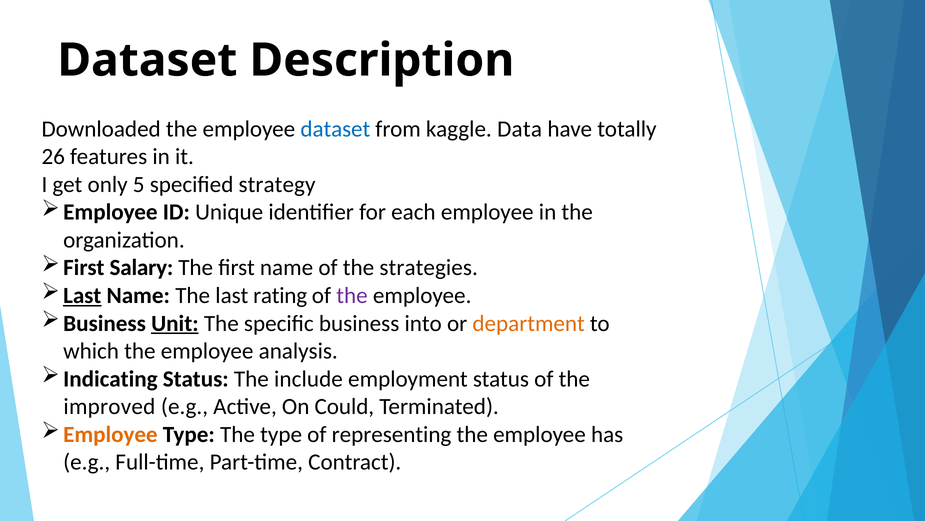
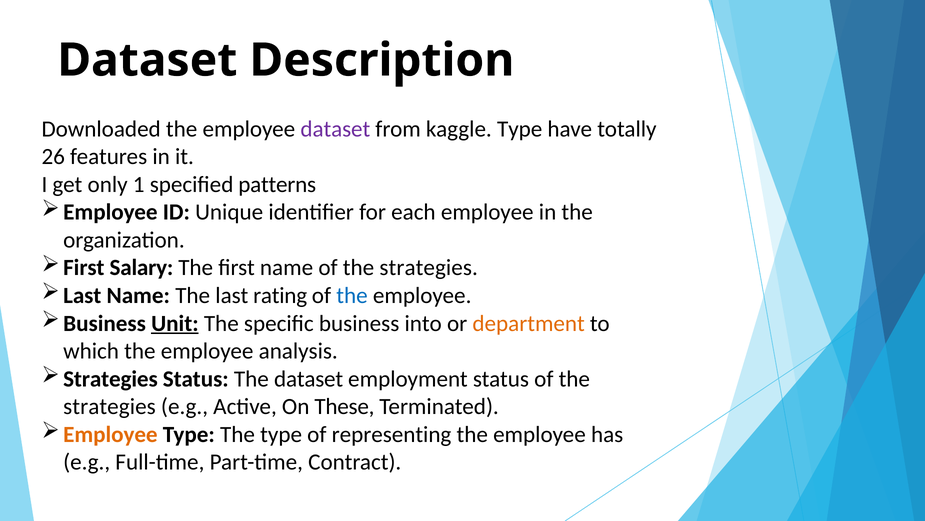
dataset colour: blue -> purple (335, 129)
kaggle Data: Data -> Type (520, 129)
5: 5 -> 1 (139, 184)
strategy: strategy -> patterns (277, 184)
Last underline: present -> none (82, 295)
the colour: purple -> blue (352, 295)
Indicating: Indicating -> Strategies (110, 378)
The include: include -> dataset (309, 378)
improved: improved -> strategies (109, 406)
Could: Could -> These (344, 406)
